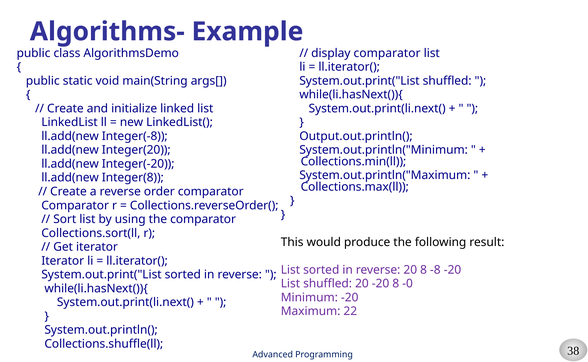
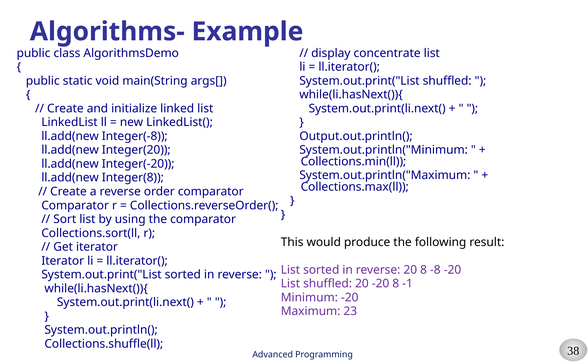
display comparator: comparator -> concentrate (387, 53)
-0: -0 -> -1 (408, 284)
22: 22 -> 23 (350, 311)
